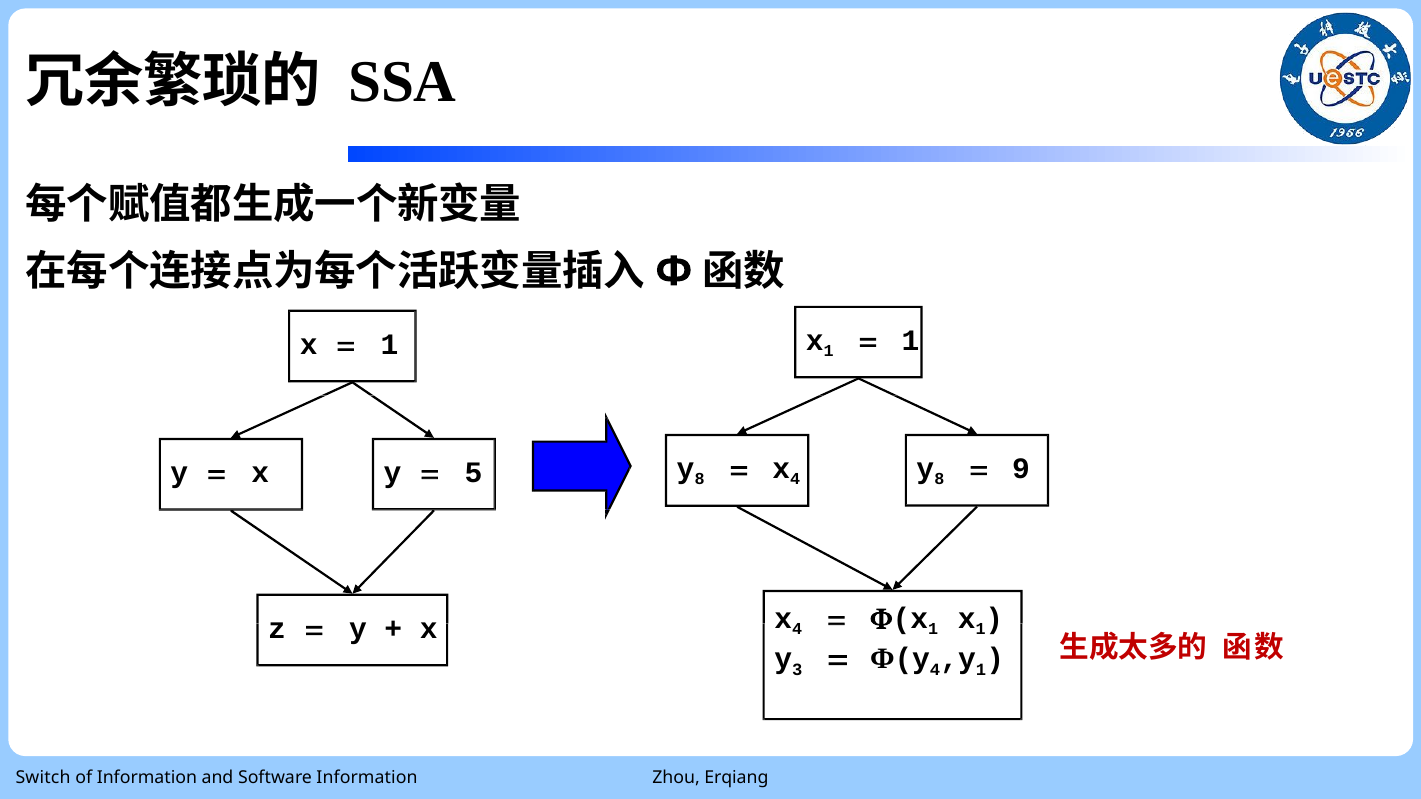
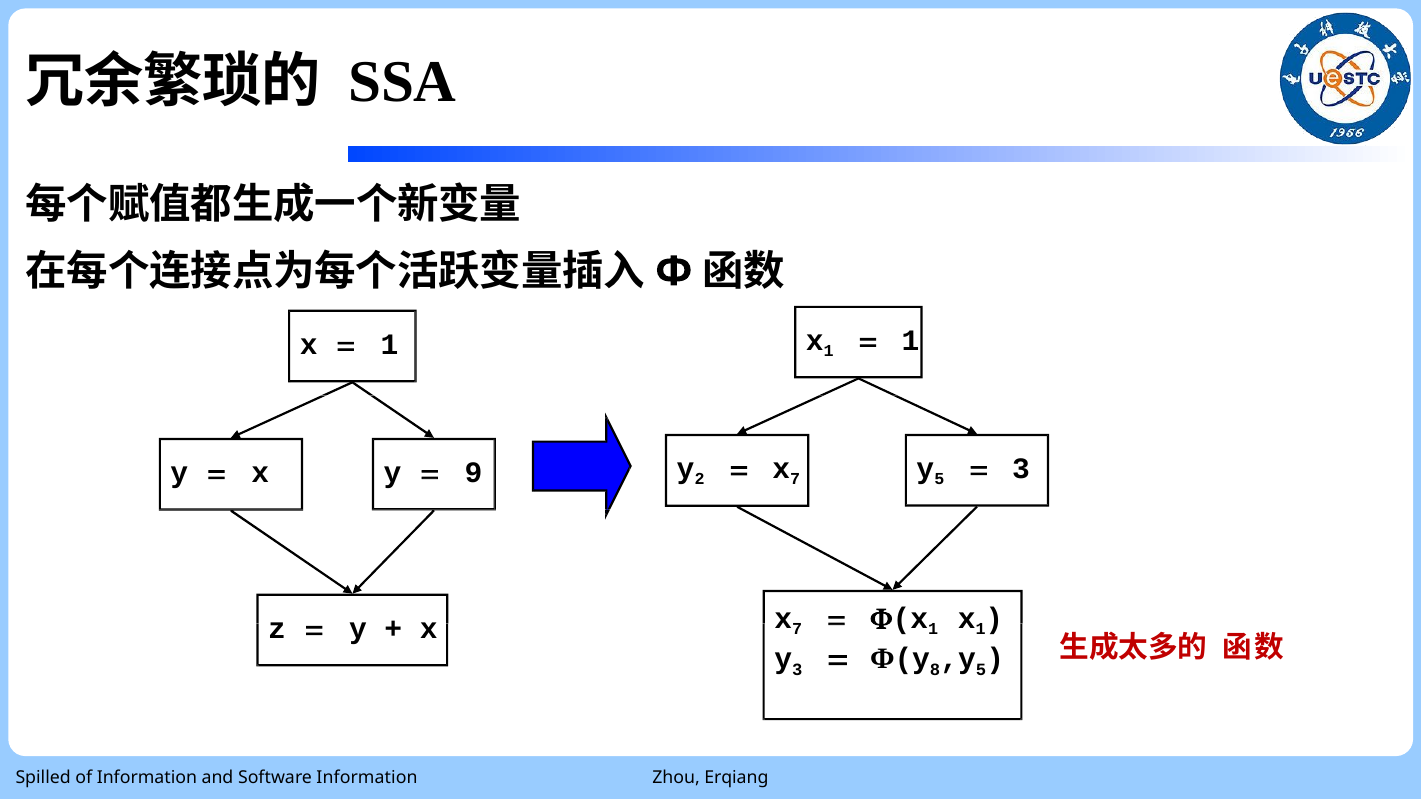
5: 5 -> 9 (473, 473)
8: 8 -> 2 (700, 479)
4: 4 -> 7 (795, 479)
8: 8 -> 5 (939, 479)
9: 9 -> 3 (1021, 469)
x x 4: 4 -> 7 (797, 629)
4: 4 -> 8 (935, 670)
1: 1 -> 5 (981, 670)
Switch: Switch -> Spilled (43, 778)
